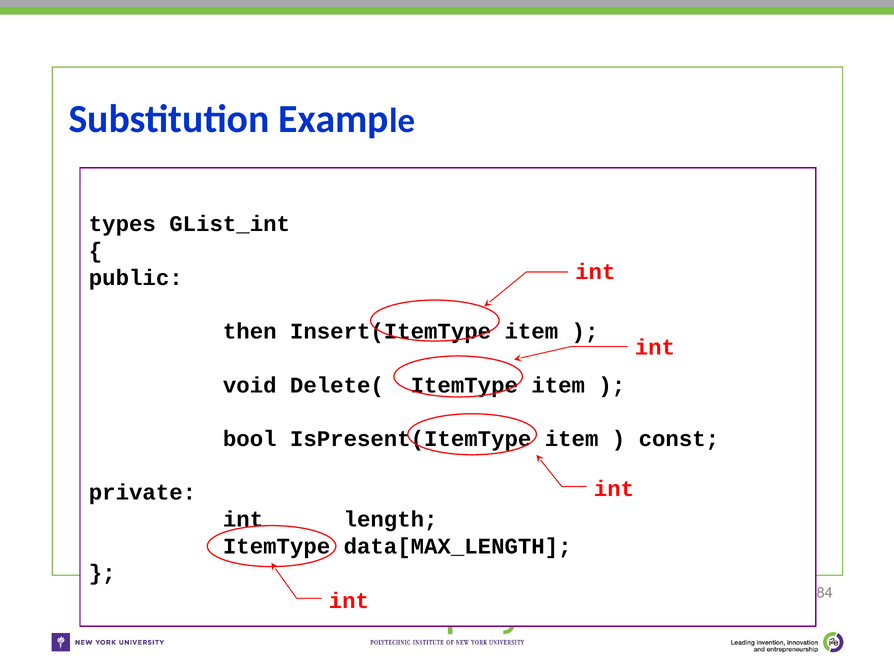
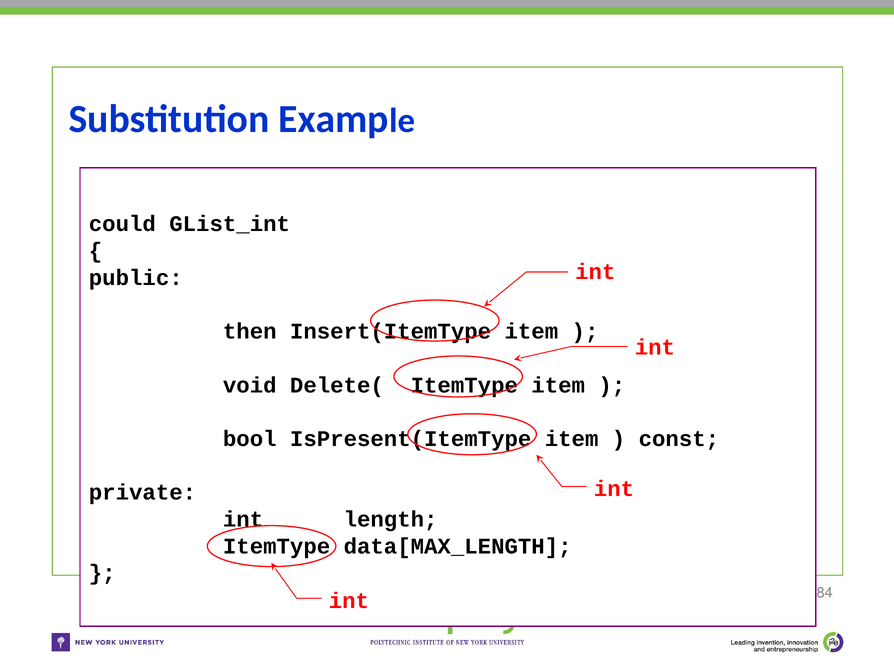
types: types -> could (122, 224)
